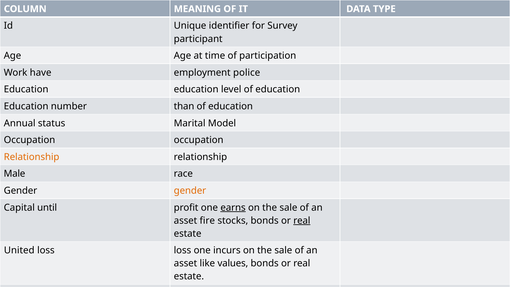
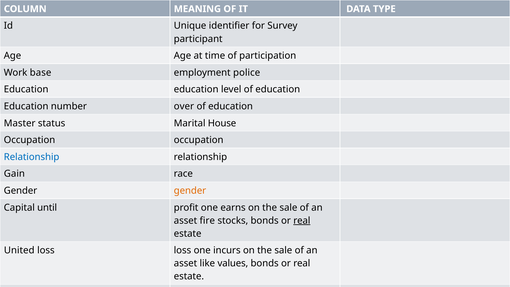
have: have -> base (41, 73)
than: than -> over (184, 106)
Annual: Annual -> Master (20, 123)
Model: Model -> House (222, 123)
Relationship colour: orange -> blue (32, 157)
Male: Male -> Gain (14, 174)
earns underline: present -> none (233, 207)
